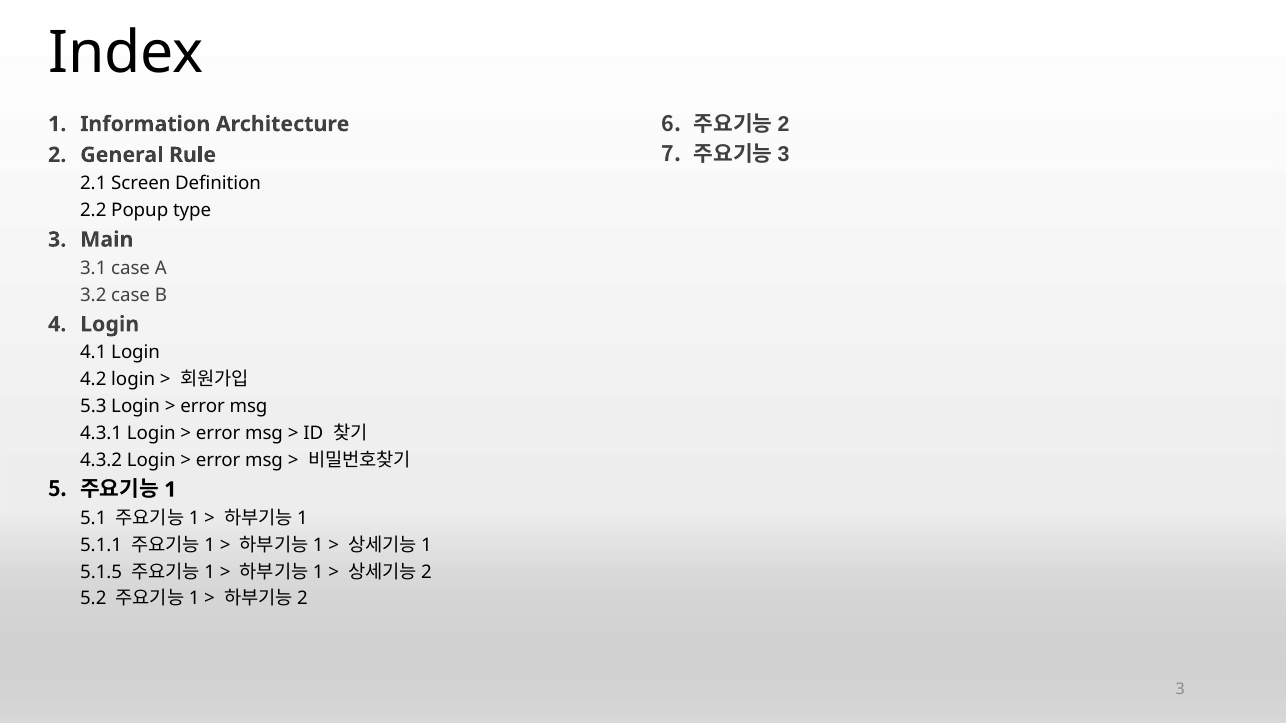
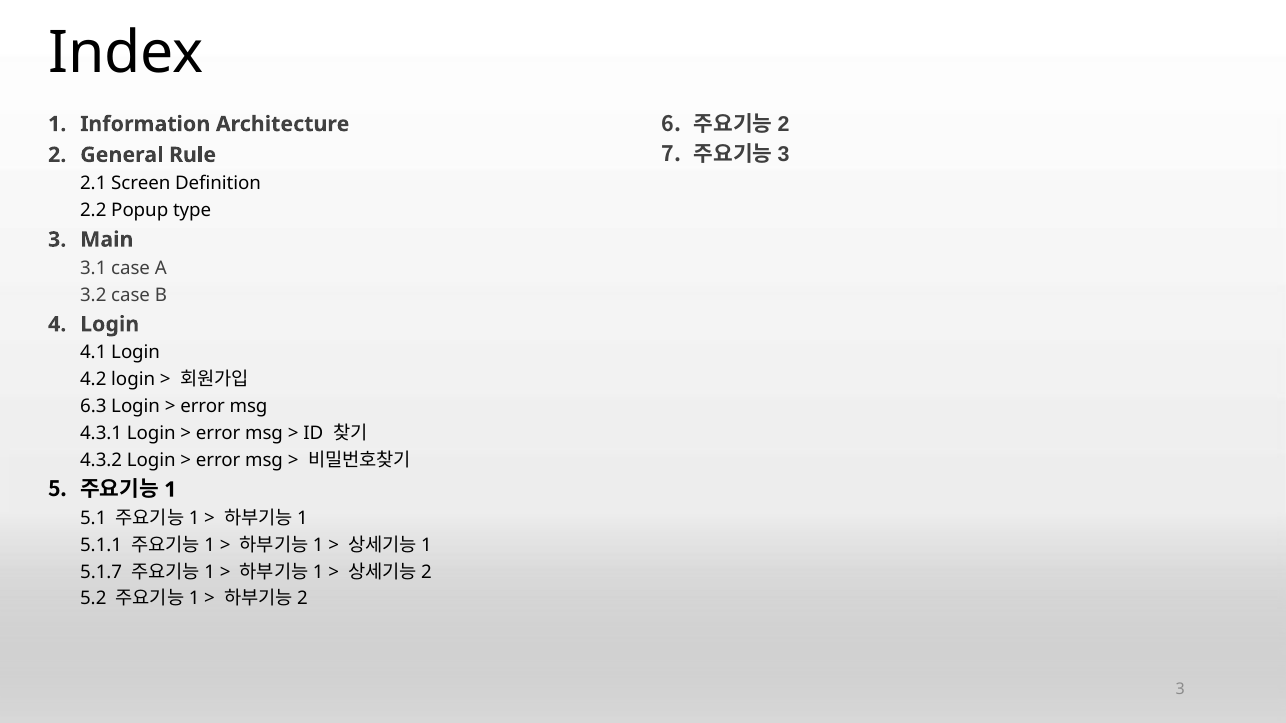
5.3: 5.3 -> 6.3 (93, 407)
5.1.5: 5.1.5 -> 5.1.7 (101, 572)
